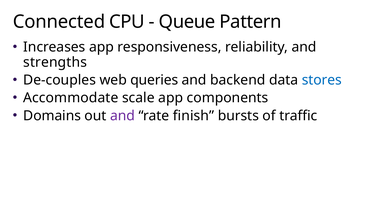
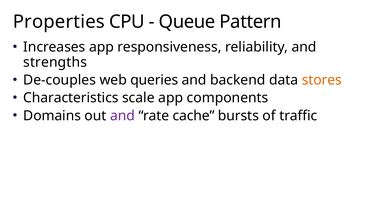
Connected: Connected -> Properties (59, 22)
stores colour: blue -> orange (322, 80)
Accommodate: Accommodate -> Characteristics (71, 98)
finish: finish -> cache (194, 115)
